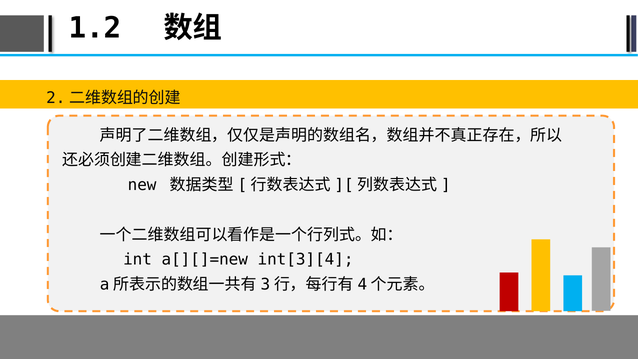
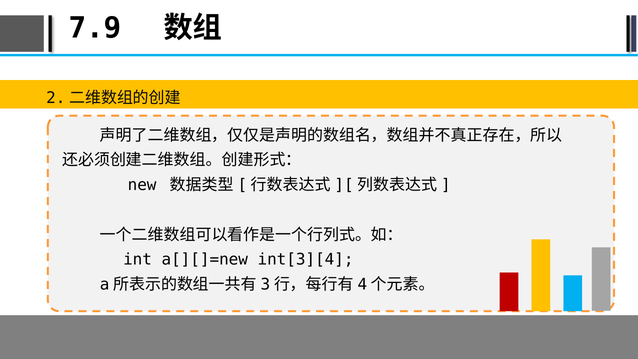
1.2: 1.2 -> 7.9 (95, 28)
